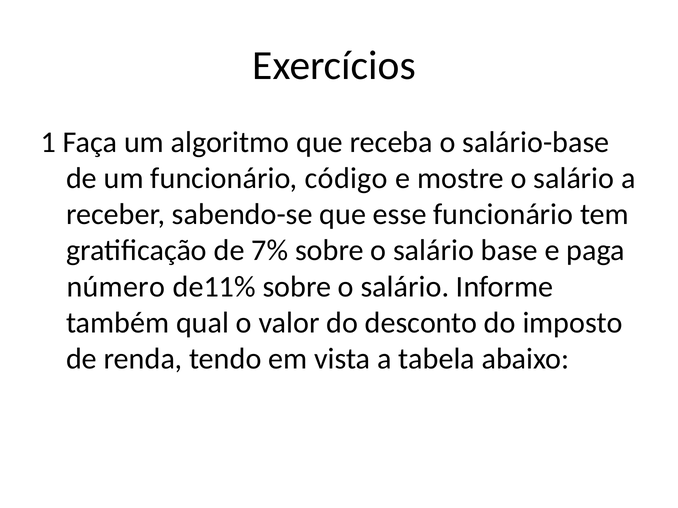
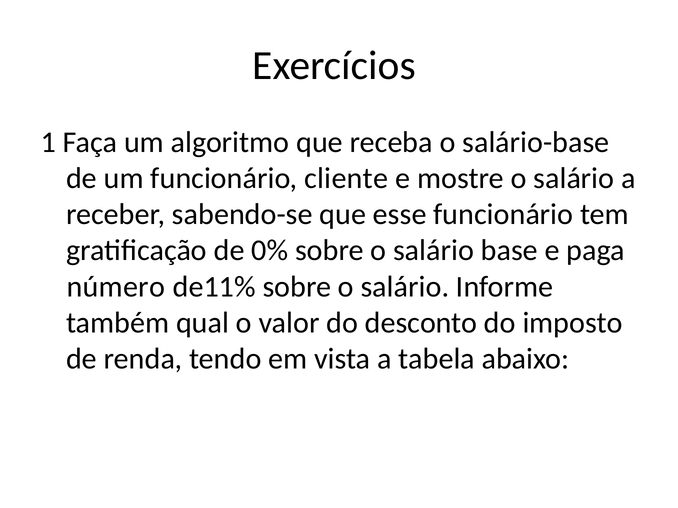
código: código -> cliente (346, 178)
7%: 7% -> 0% (270, 251)
